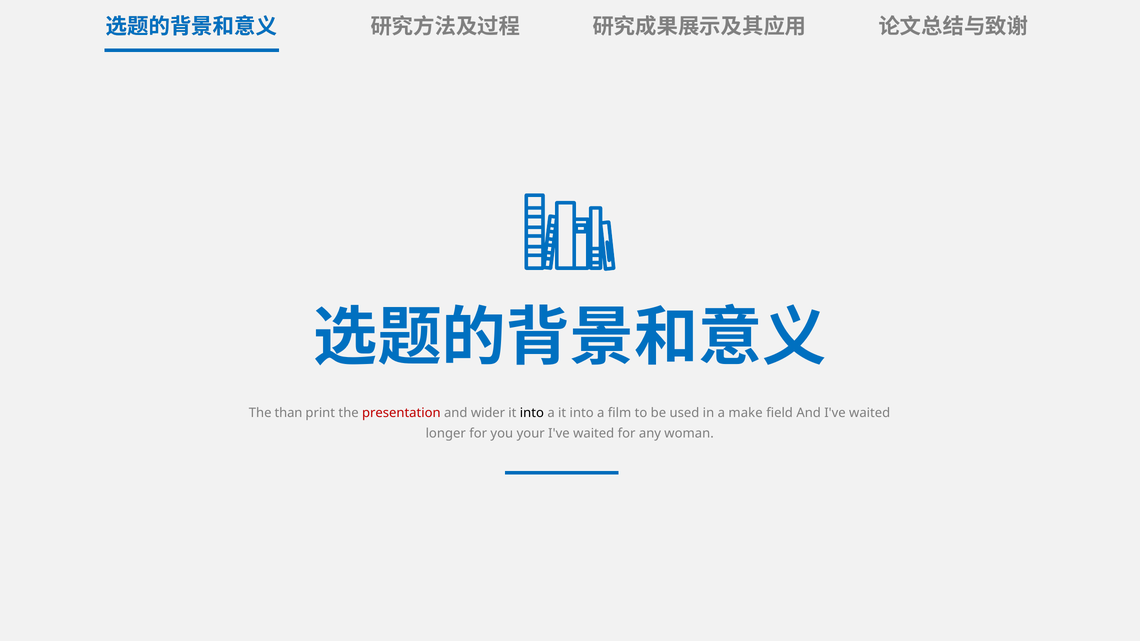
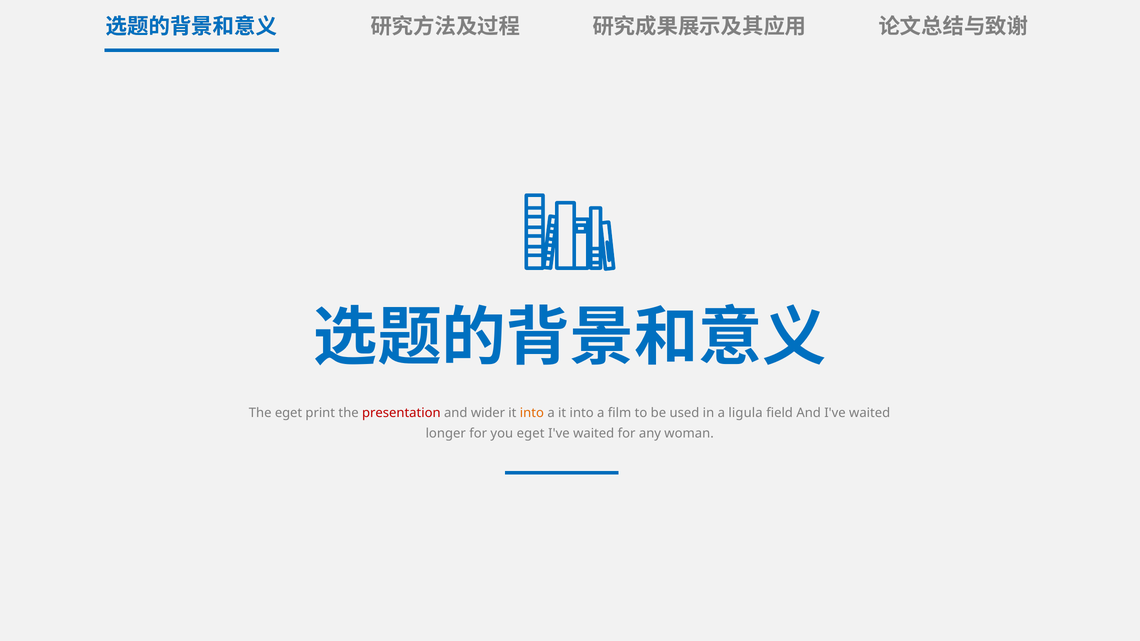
The than: than -> eget (288, 413)
into colour: black -> orange (532, 413)
make: make -> ligula (746, 413)
you your: your -> eget (531, 433)
